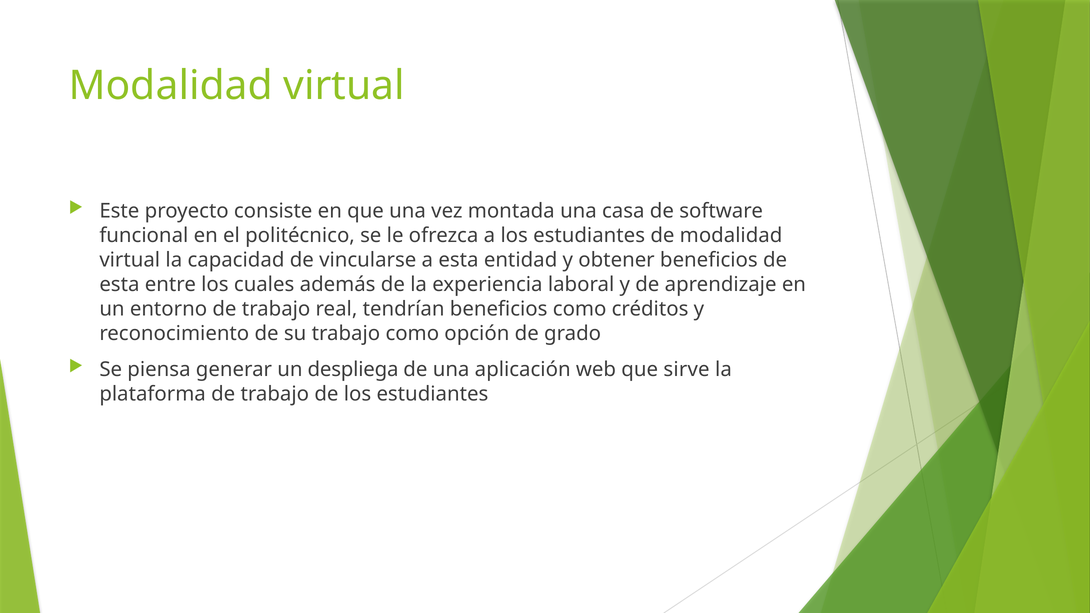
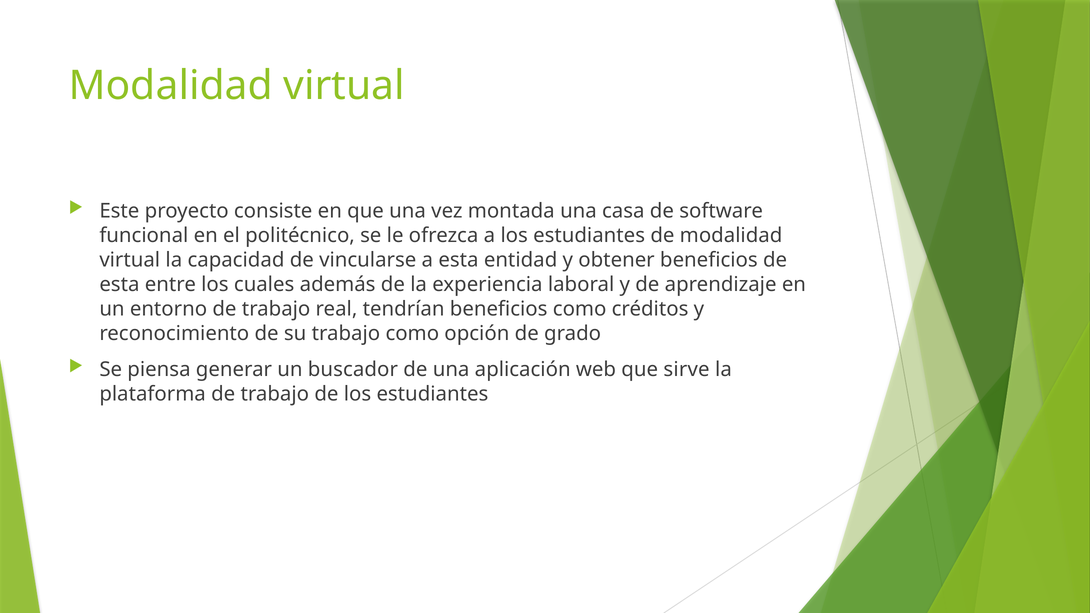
despliega: despliega -> buscador (353, 369)
